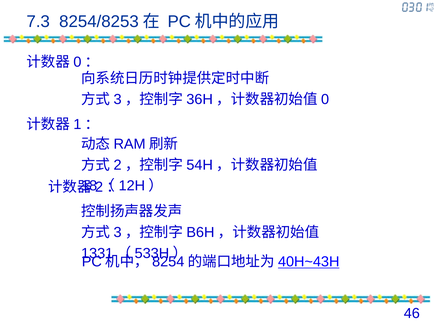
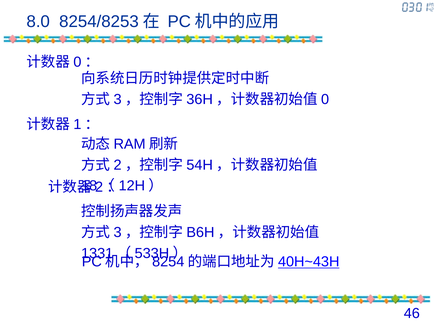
7.3: 7.3 -> 8.0 (38, 21)
